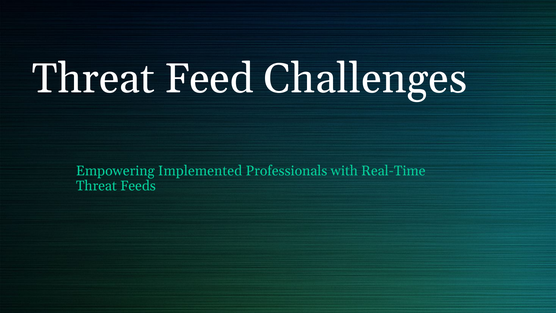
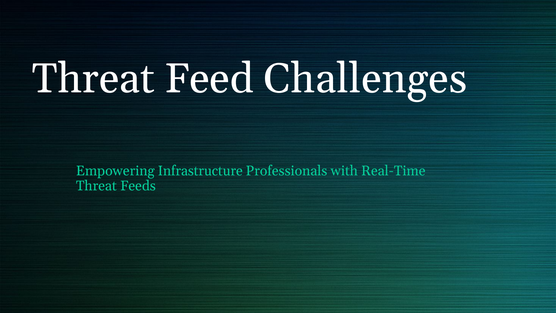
Implemented: Implemented -> Infrastructure (200, 171)
